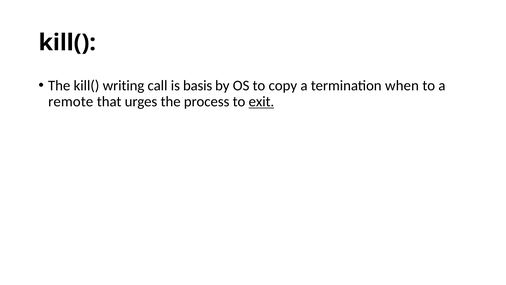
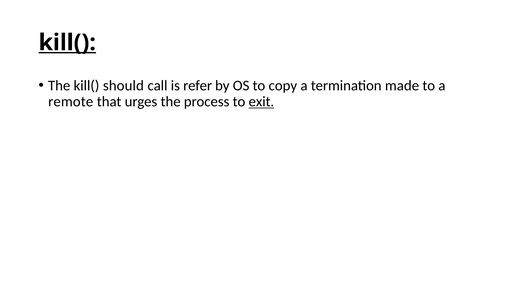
kill( underline: none -> present (67, 43)
writing: writing -> should (123, 86)
basis: basis -> refer (198, 86)
when: when -> made (402, 86)
